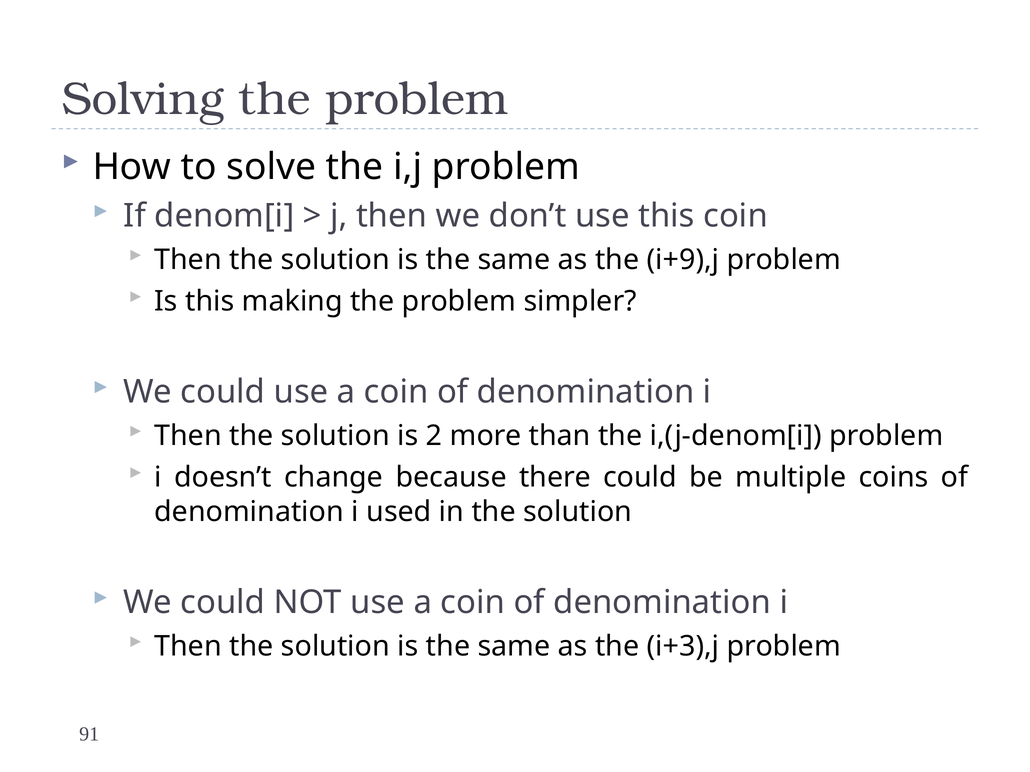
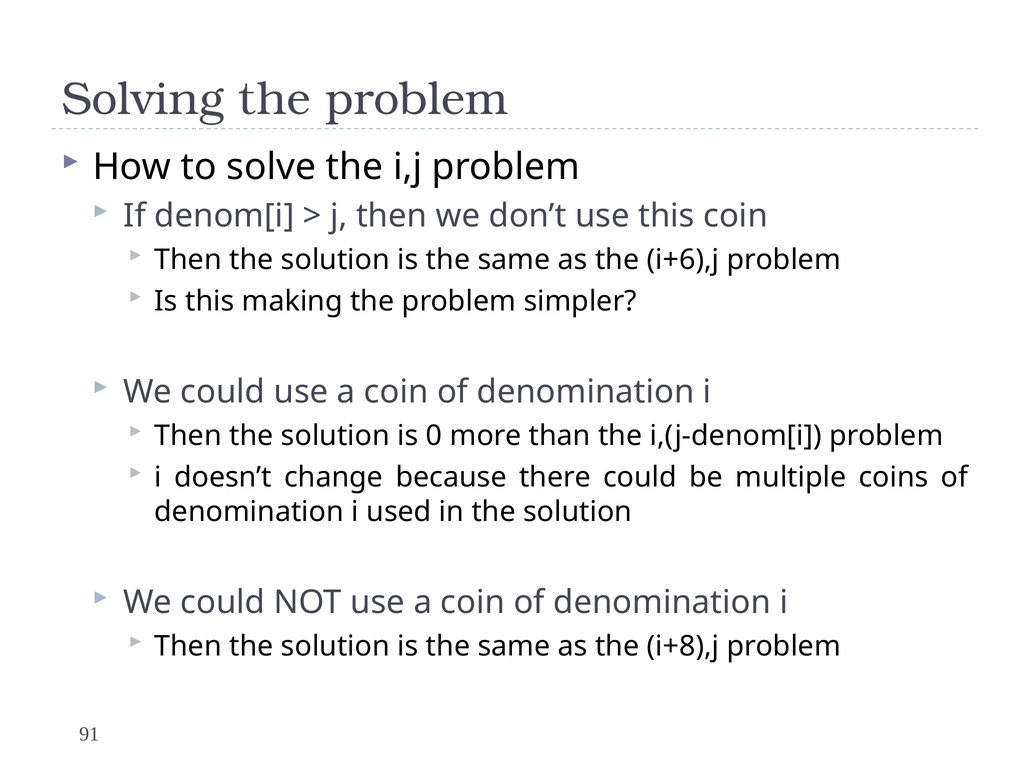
i+9),j: i+9),j -> i+6),j (683, 260)
2: 2 -> 0 (434, 436)
i+3),j: i+3),j -> i+8),j (683, 647)
